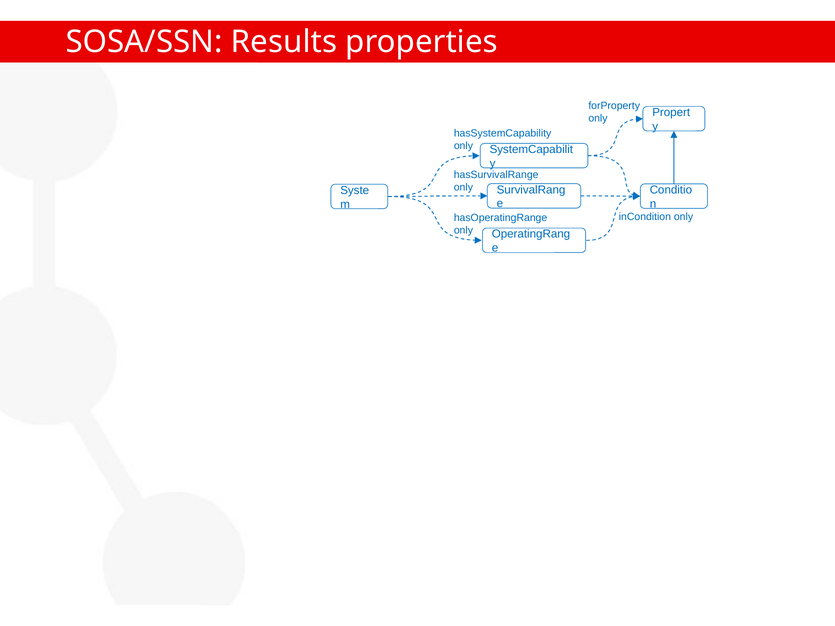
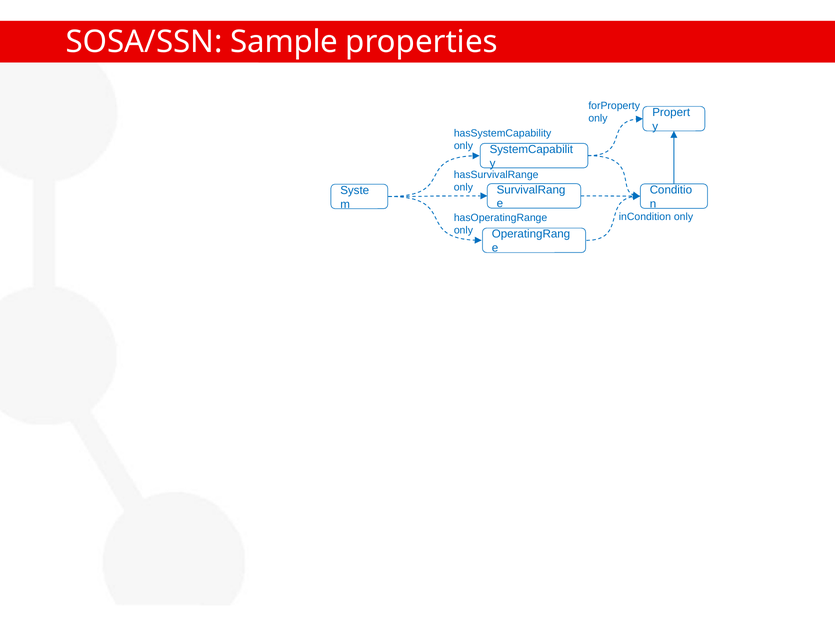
Results: Results -> Sample (284, 42)
